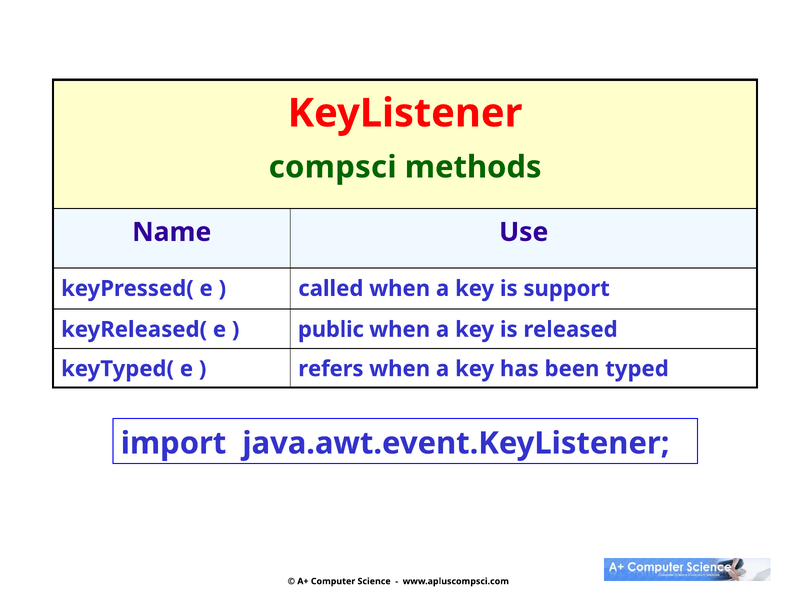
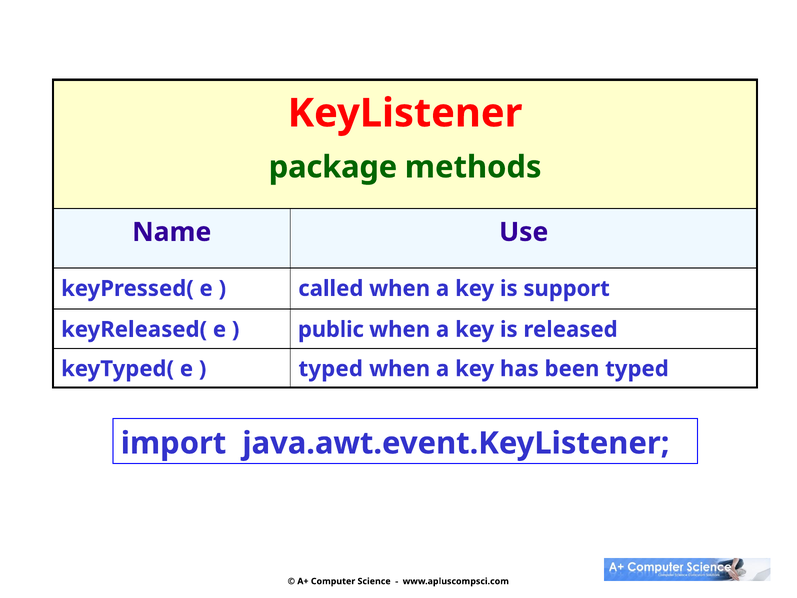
compsci: compsci -> package (333, 167)
refers: refers -> typed (331, 369)
